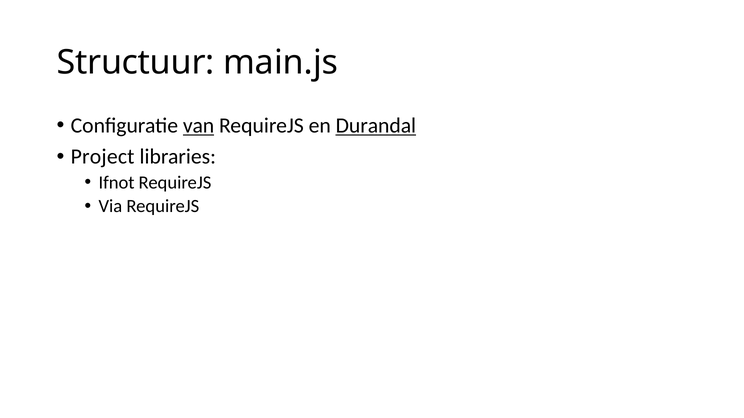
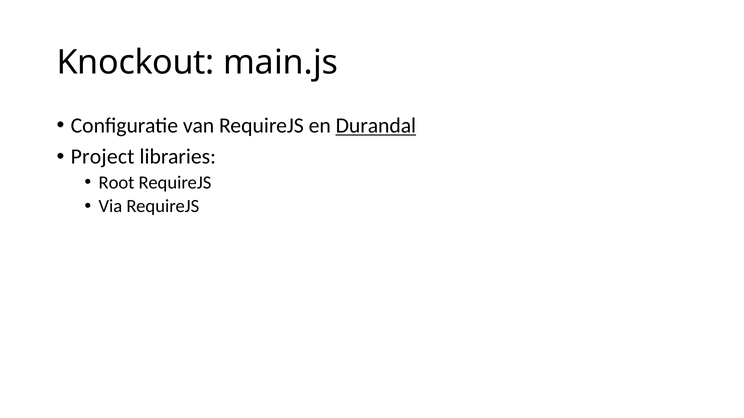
Structuur: Structuur -> Knockout (136, 62)
van underline: present -> none (199, 126)
Ifnot: Ifnot -> Root (117, 183)
